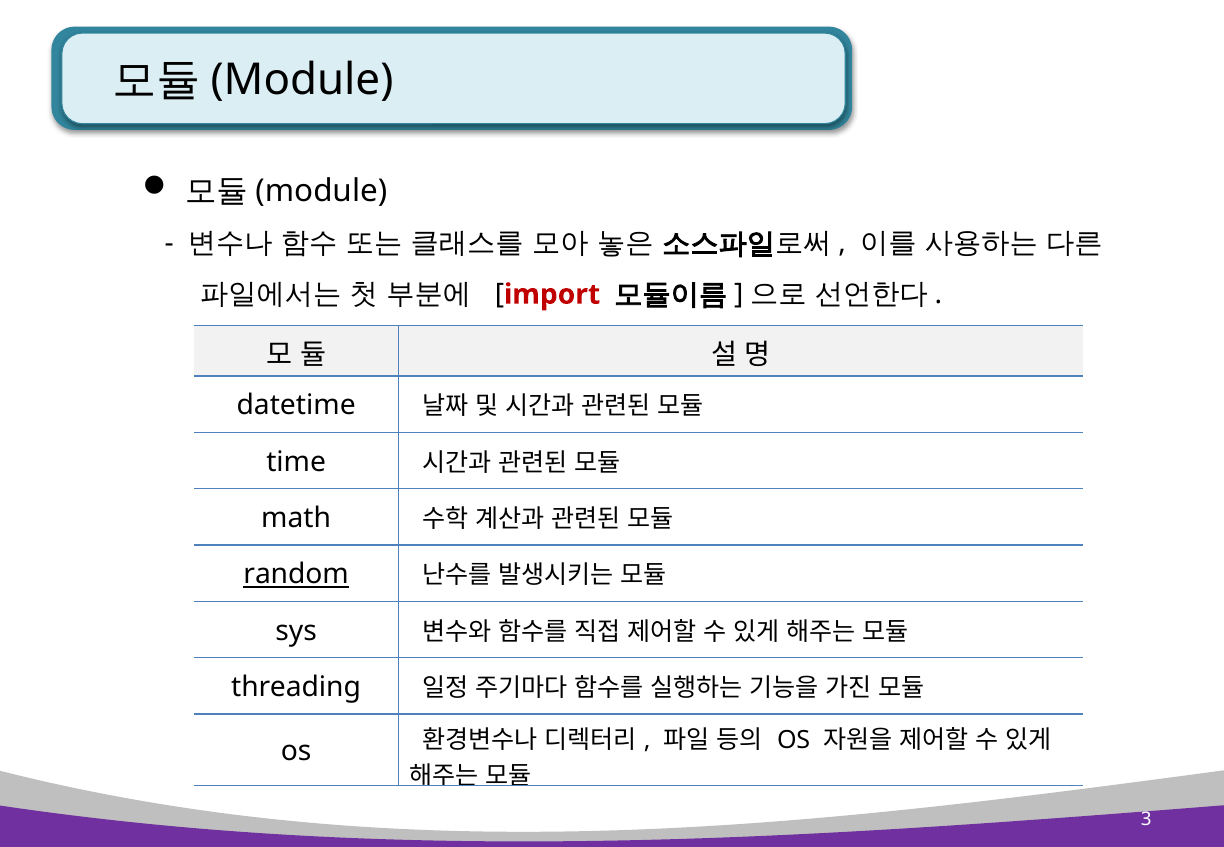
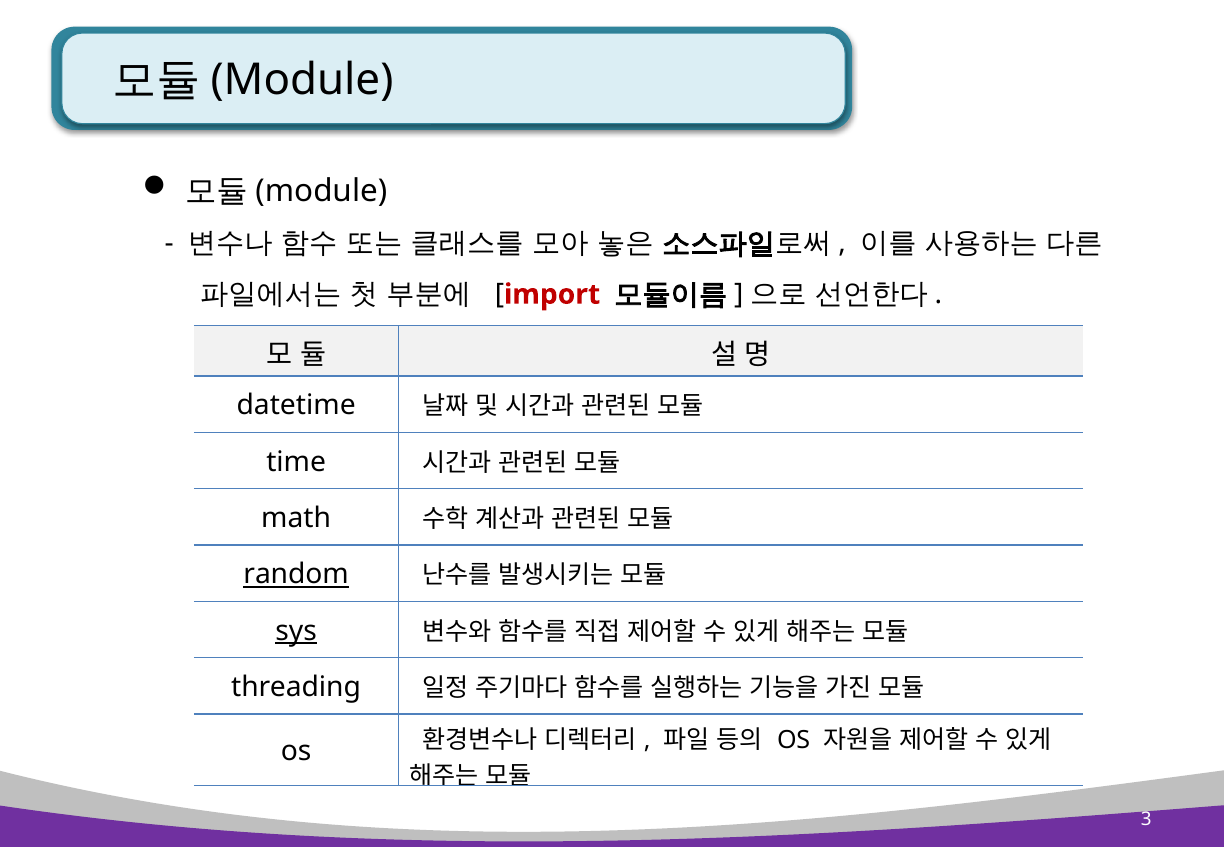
sys underline: none -> present (296, 631)
